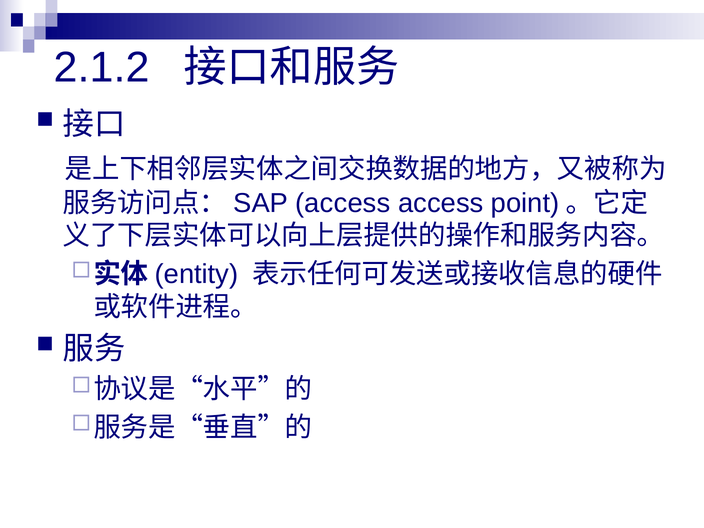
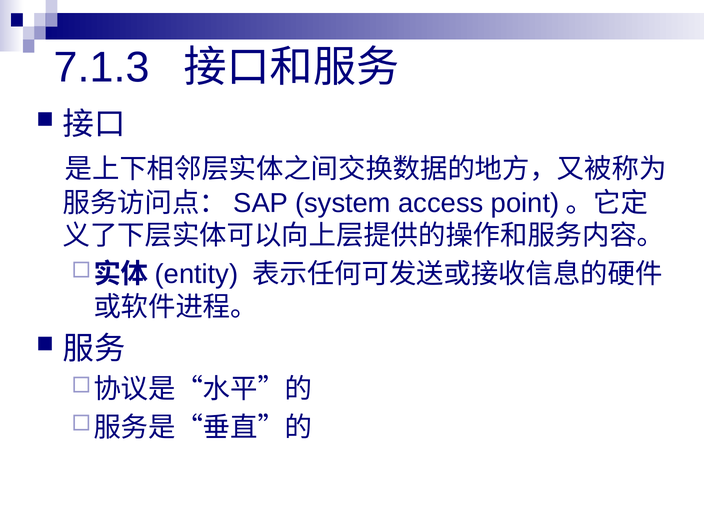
2.1.2: 2.1.2 -> 7.1.3 (102, 68)
access: access -> system (343, 203)
